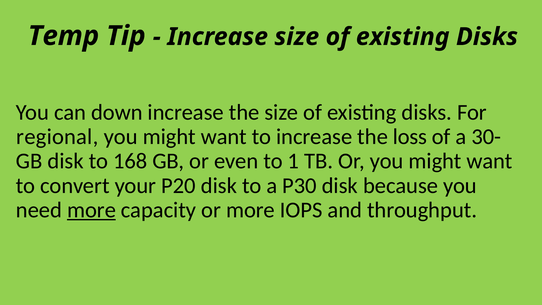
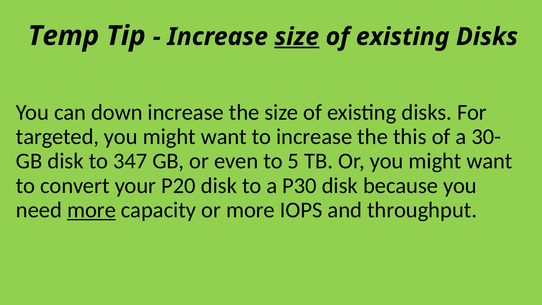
size underline: none -> present (297, 37)
regional: regional -> targeted (58, 137)
loss: loss -> this (410, 137)
168: 168 -> 347 (130, 161)
1: 1 -> 5 (293, 161)
